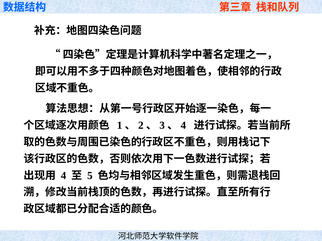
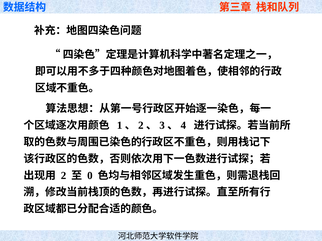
4: 4 -> 2 (64, 176)
5: 5 -> 0 (90, 176)
